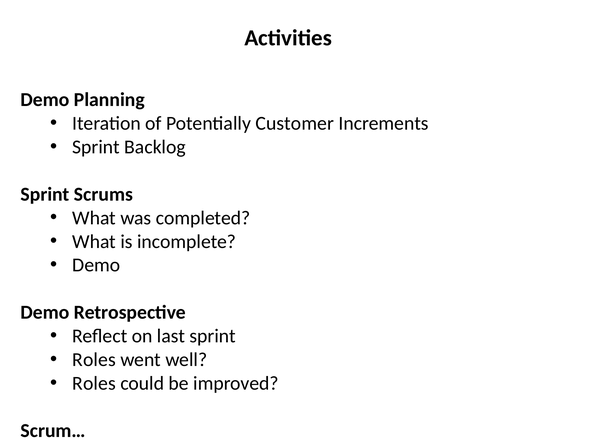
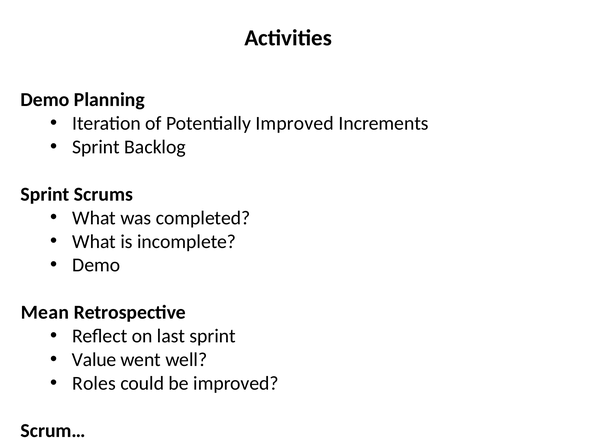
Potentially Customer: Customer -> Improved (295, 123)
Demo: Demo -> Mean (45, 313)
Roles: Roles -> Value (94, 360)
